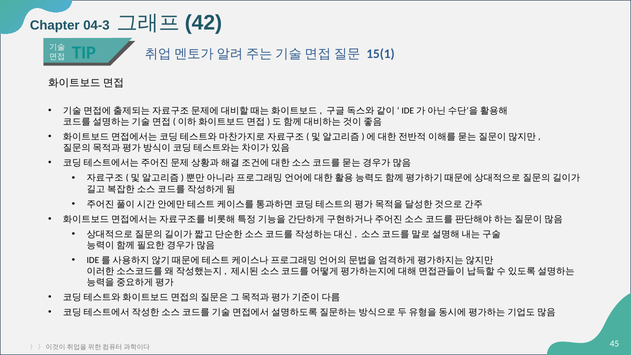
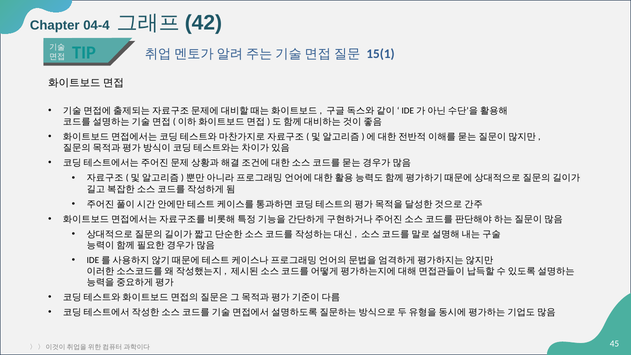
04-3: 04-3 -> 04-4 (96, 25)
